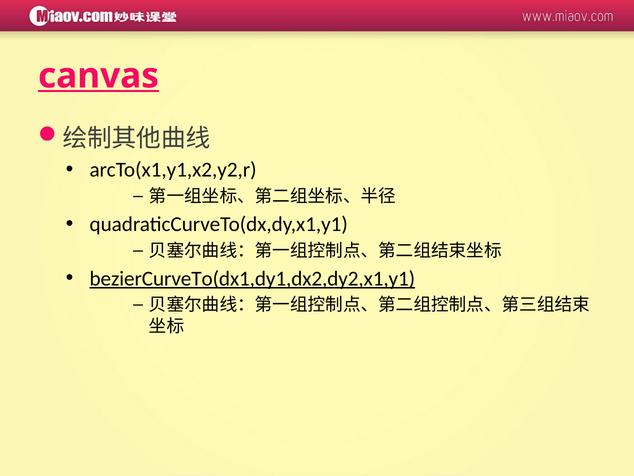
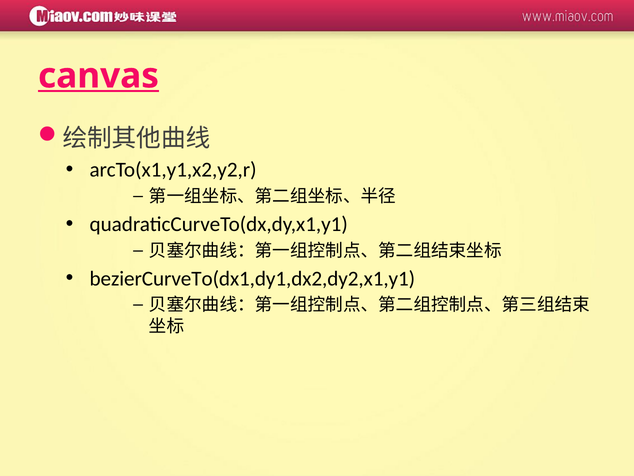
bezierCurveTo(dx1,dy1,dx2,dy2,x1,y1 underline: present -> none (252, 278)
